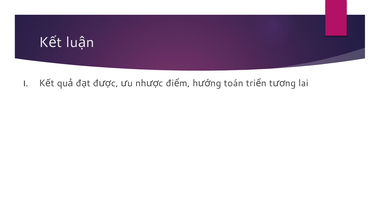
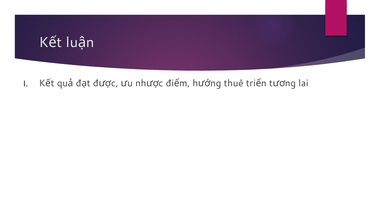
toán: toán -> thuê (234, 83)
